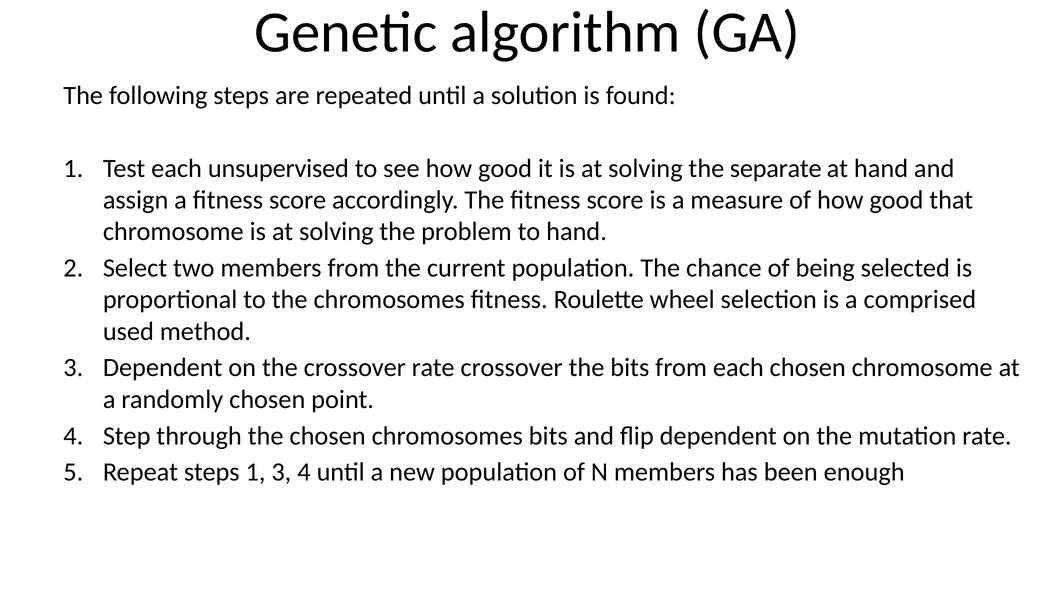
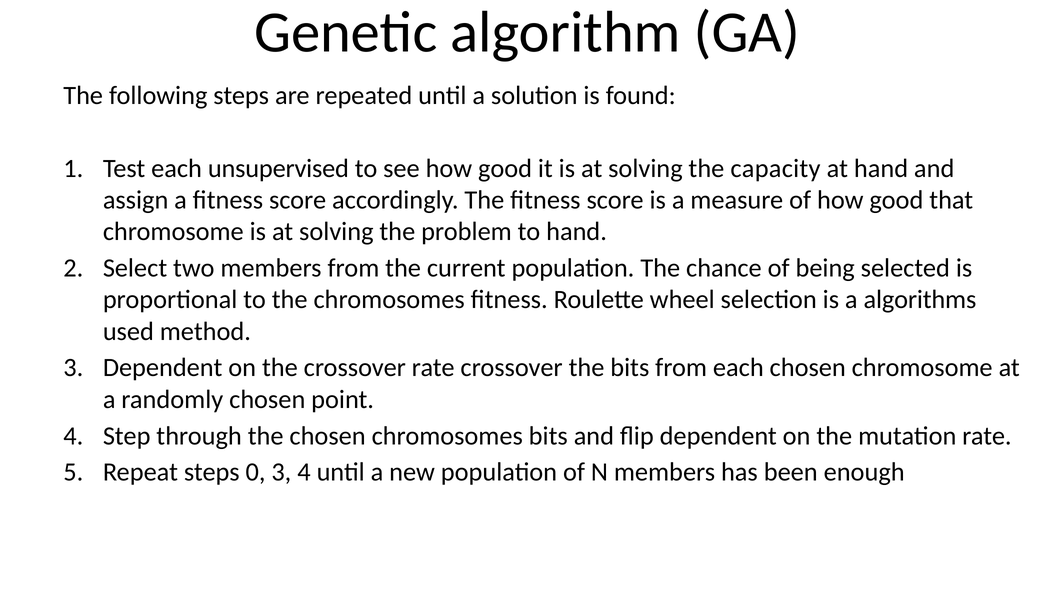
separate: separate -> capacity (775, 168)
comprised: comprised -> algorithms (920, 299)
steps 1: 1 -> 0 (256, 472)
